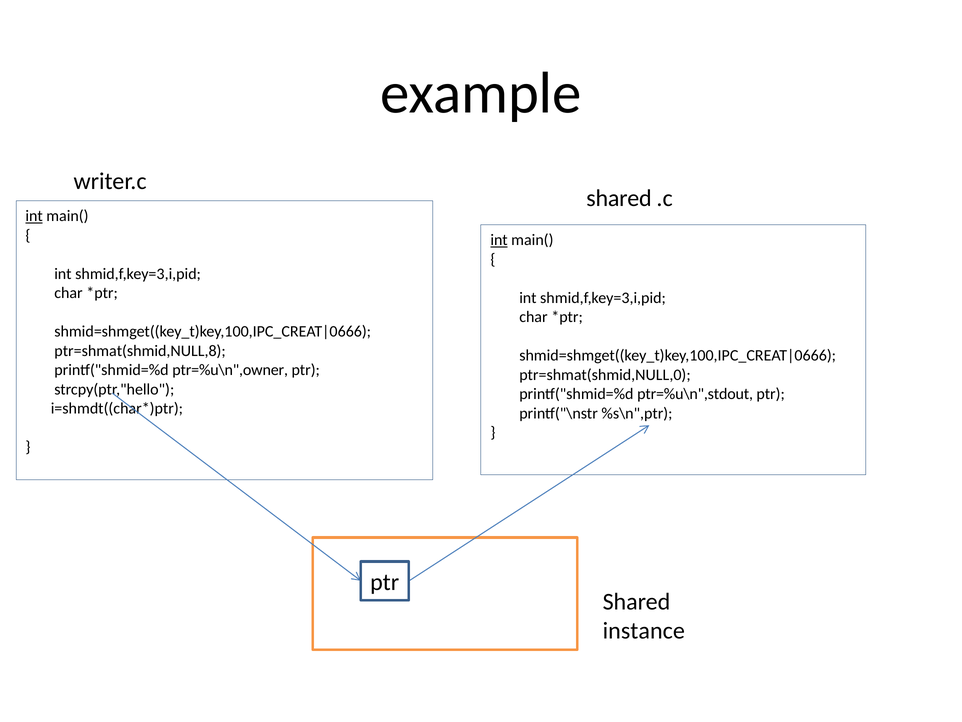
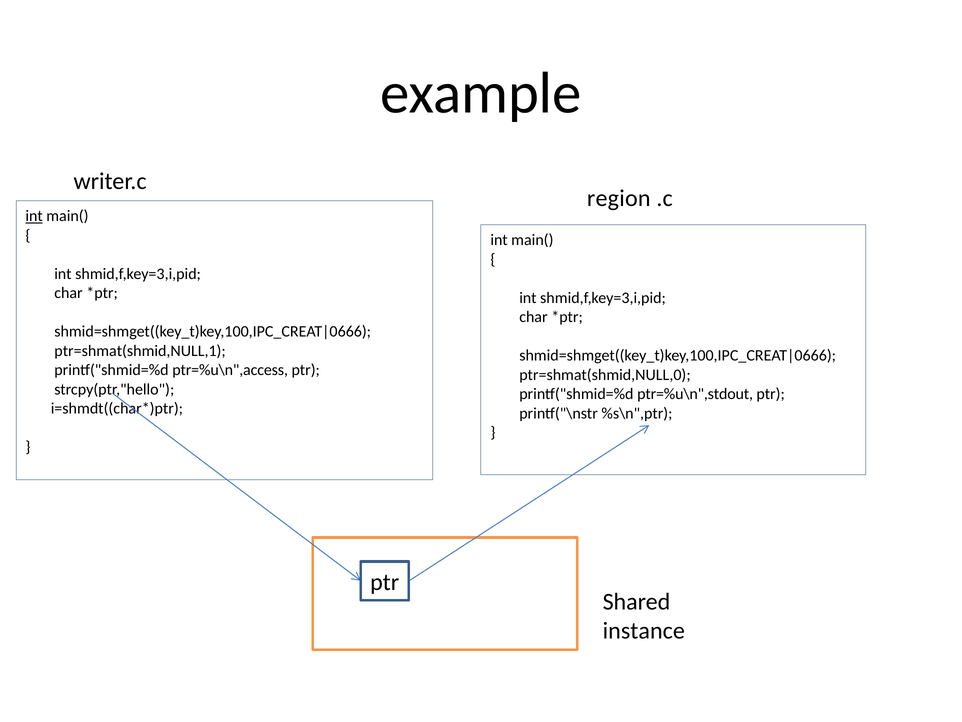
shared: shared -> region (619, 198)
int underline: present -> none (499, 240)
ptr=shmat(shmid,NULL,8: ptr=shmat(shmid,NULL,8 -> ptr=shmat(shmid,NULL,1 (140, 351)
ptr=%u\n",owner: ptr=%u\n",owner -> ptr=%u\n",access (230, 370)
